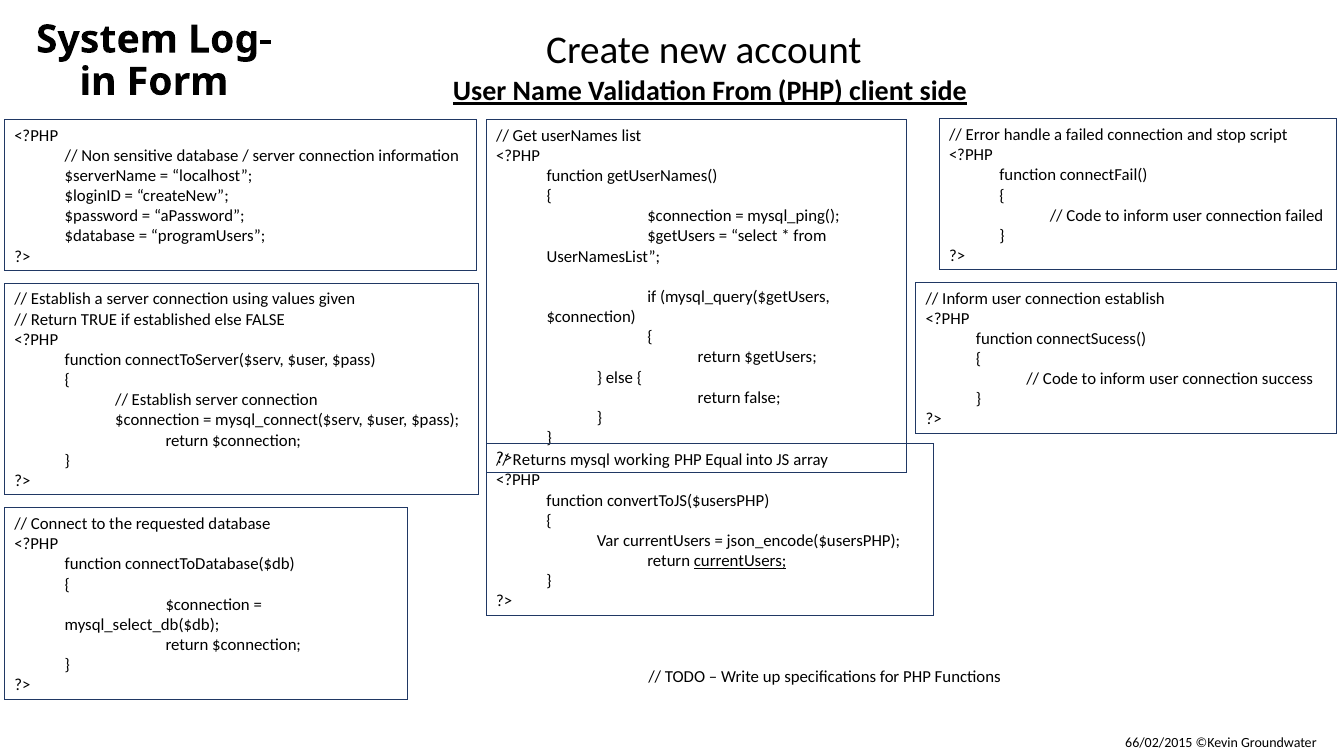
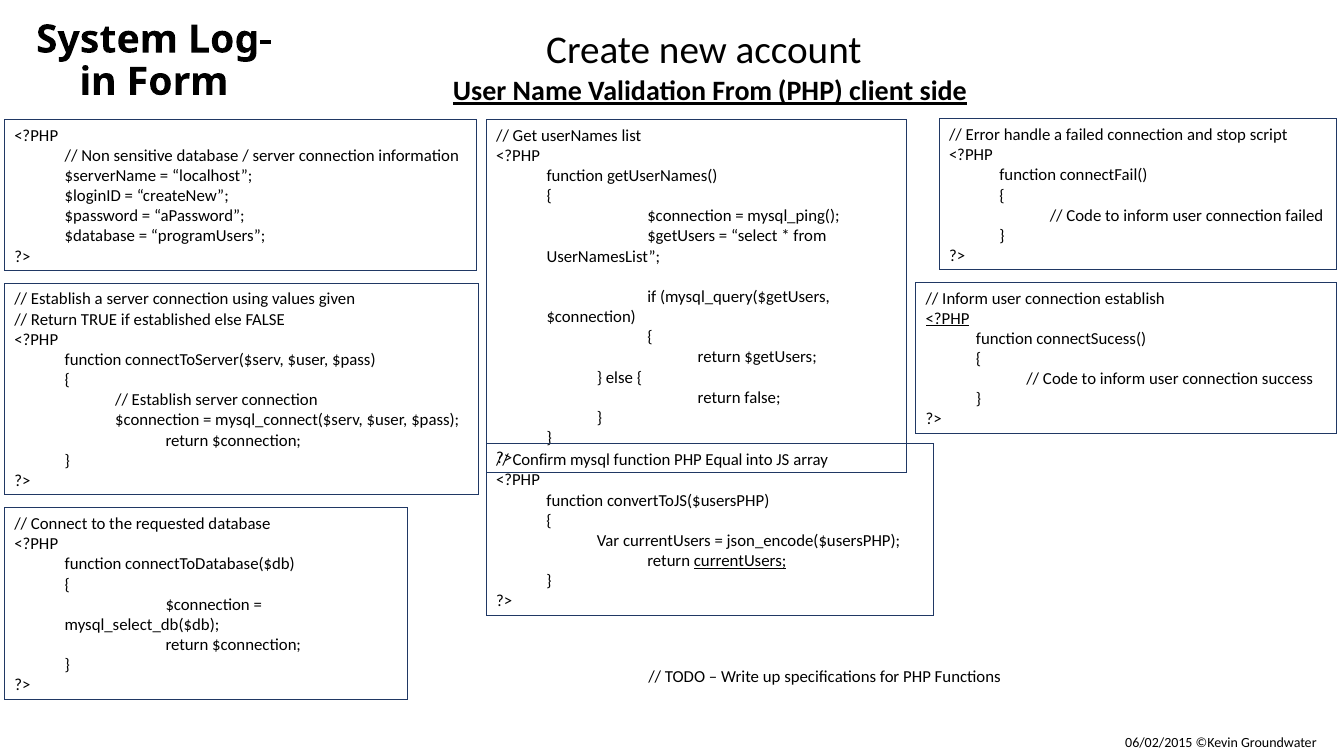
<?PHP underline: none -> present (948, 319)
Returns: Returns -> Confirm (540, 460)
mysql working: working -> function (642, 460)
66/02/2015: 66/02/2015 -> 06/02/2015 (1159, 743)
